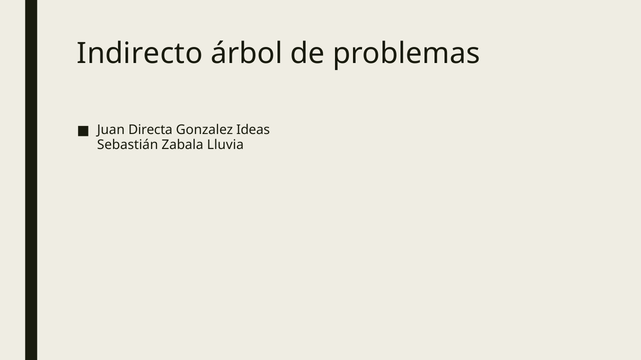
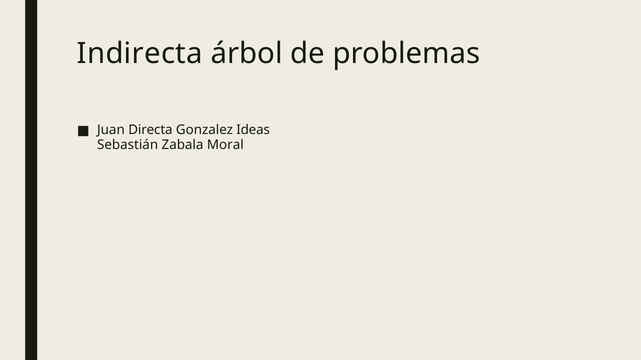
Indirecto: Indirecto -> Indirecta (140, 54)
Lluvia: Lluvia -> Moral (225, 145)
